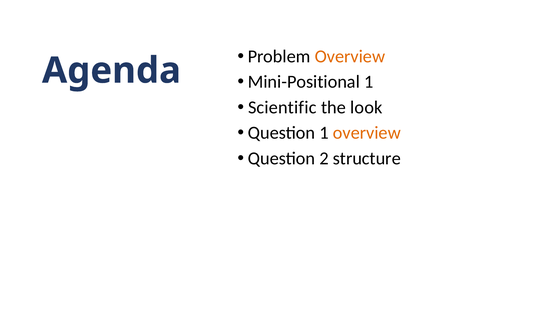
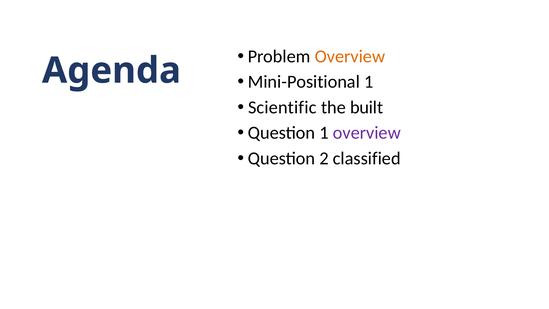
look: look -> built (367, 107)
overview colour: orange -> purple (367, 133)
structure: structure -> classified (367, 158)
